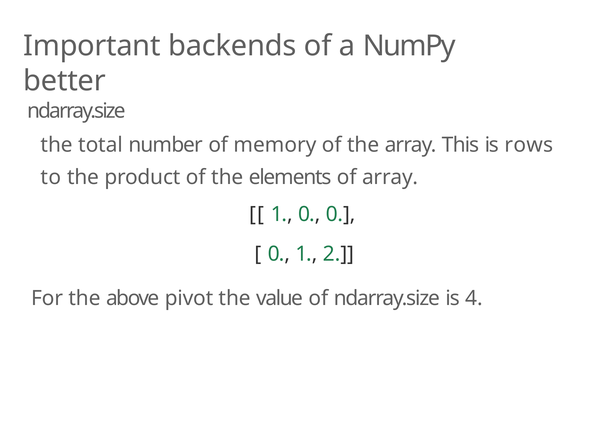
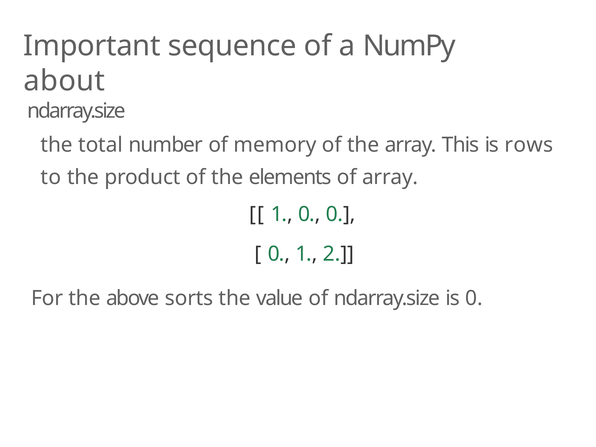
backends: backends -> sequence (232, 46)
better: better -> about (64, 81)
pivot: pivot -> sorts (189, 298)
is 4: 4 -> 0 (474, 298)
